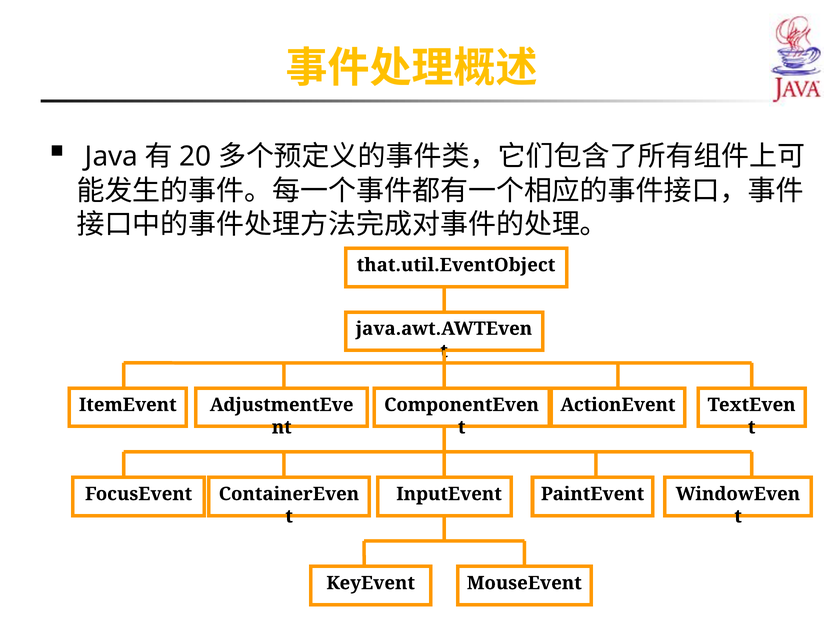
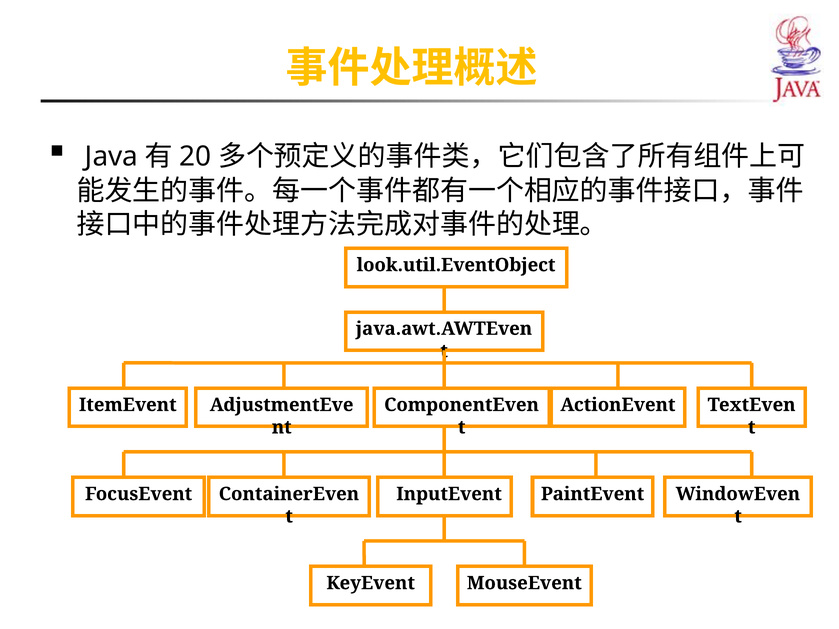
that.util.EventObject: that.util.EventObject -> look.util.EventObject (456, 265)
